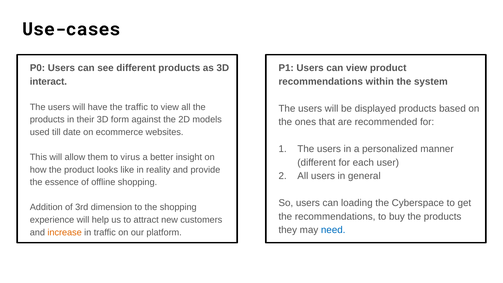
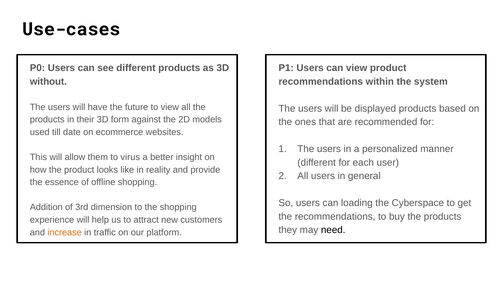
interact: interact -> without (48, 82)
the traffic: traffic -> future (137, 107)
need colour: blue -> black (333, 230)
